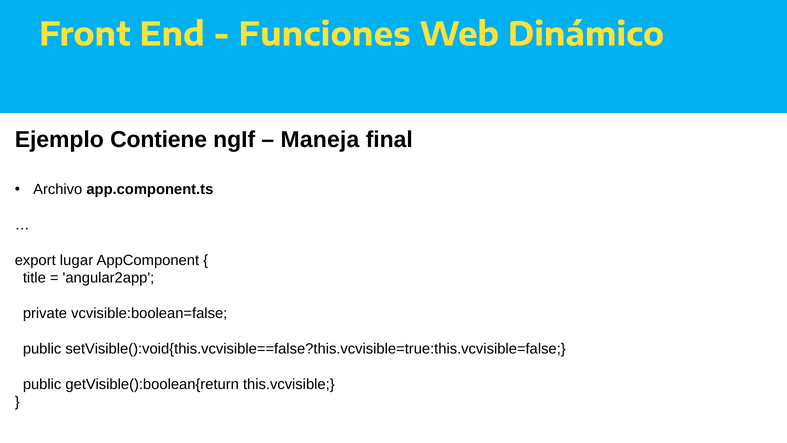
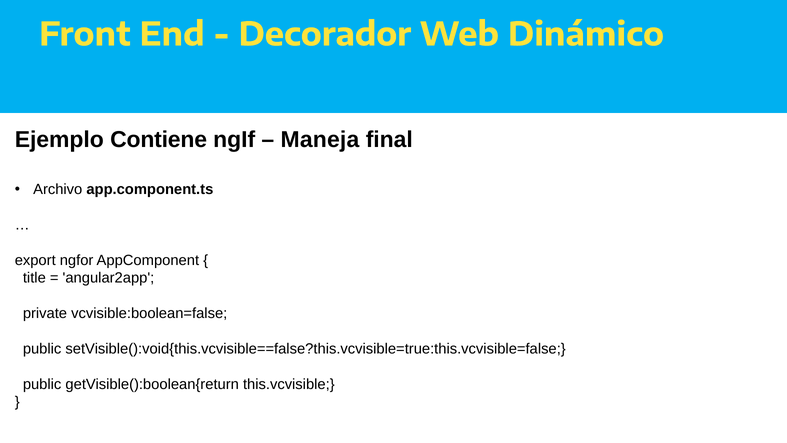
Funciones: Funciones -> Decorador (325, 35)
lugar: lugar -> ngfor (77, 260)
